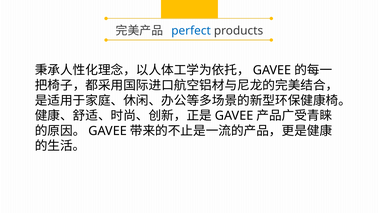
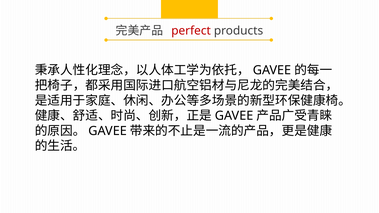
perfect colour: blue -> red (191, 31)
